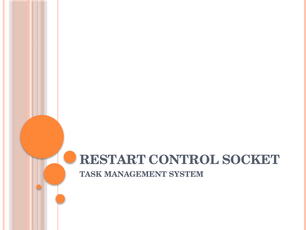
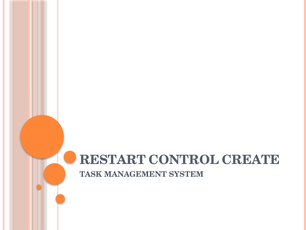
SOCKET: SOCKET -> CREATE (251, 160)
